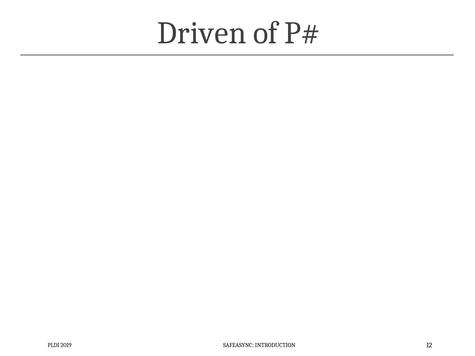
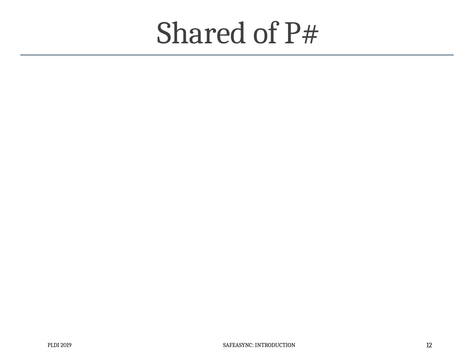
Driven: Driven -> Shared (202, 33)
